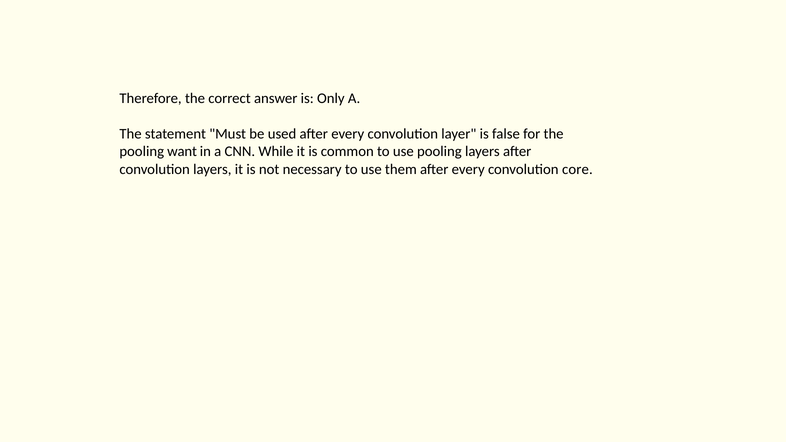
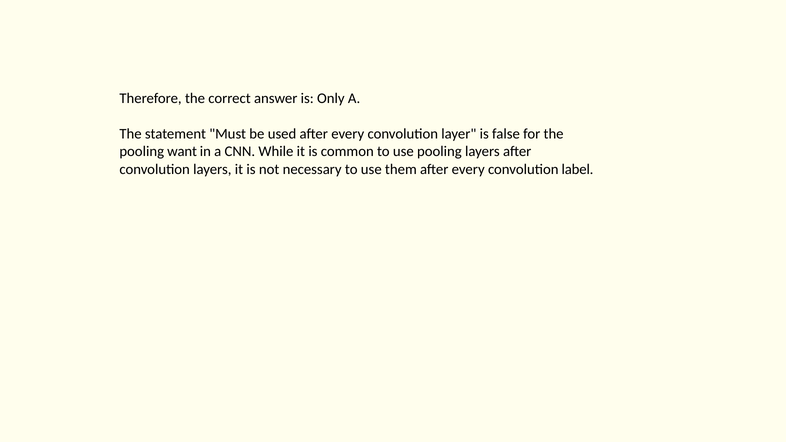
core: core -> label (578, 169)
